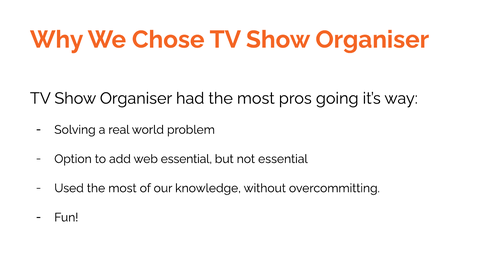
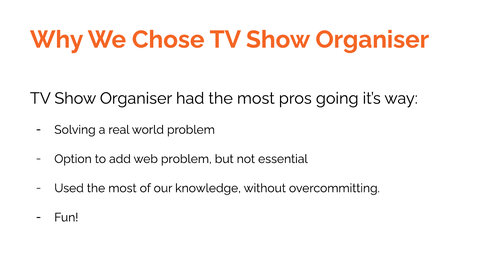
web essential: essential -> problem (186, 159)
